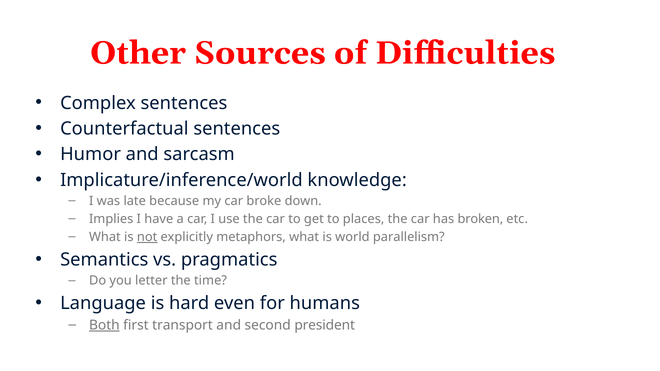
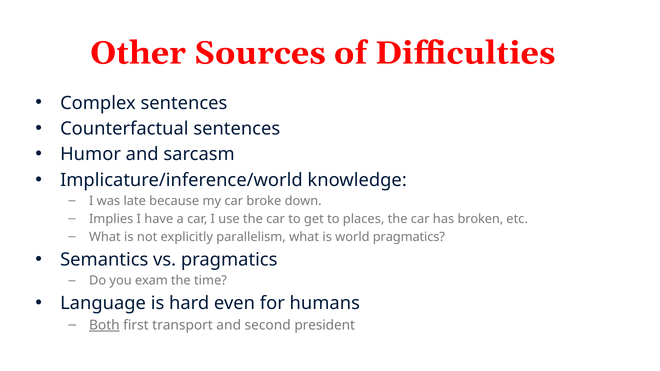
not underline: present -> none (147, 237)
metaphors: metaphors -> parallelism (251, 237)
world parallelism: parallelism -> pragmatics (409, 237)
letter: letter -> exam (151, 281)
